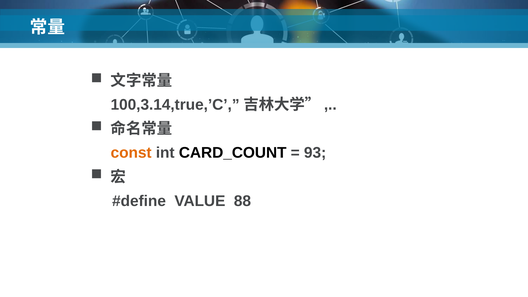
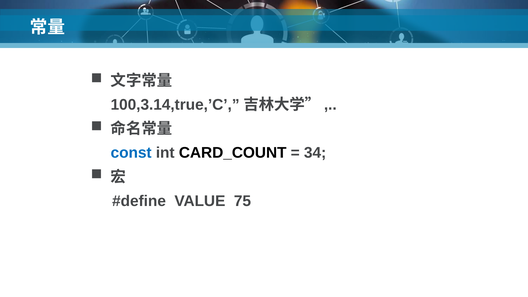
const colour: orange -> blue (131, 153)
93: 93 -> 34 (315, 153)
88: 88 -> 75 (242, 201)
